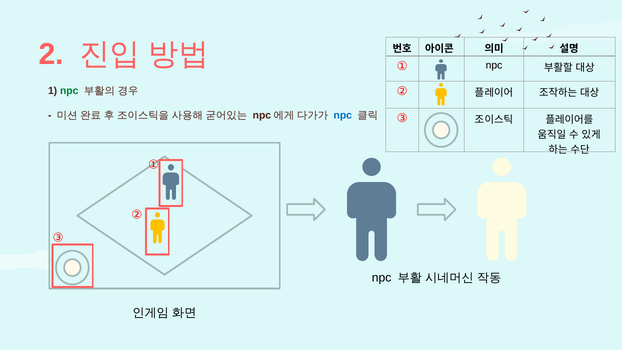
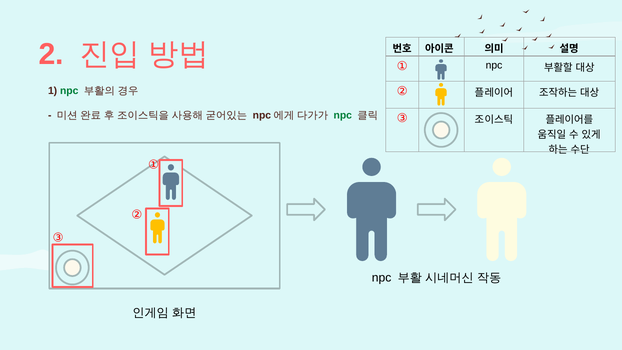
npc colour: blue -> green (343, 115)
